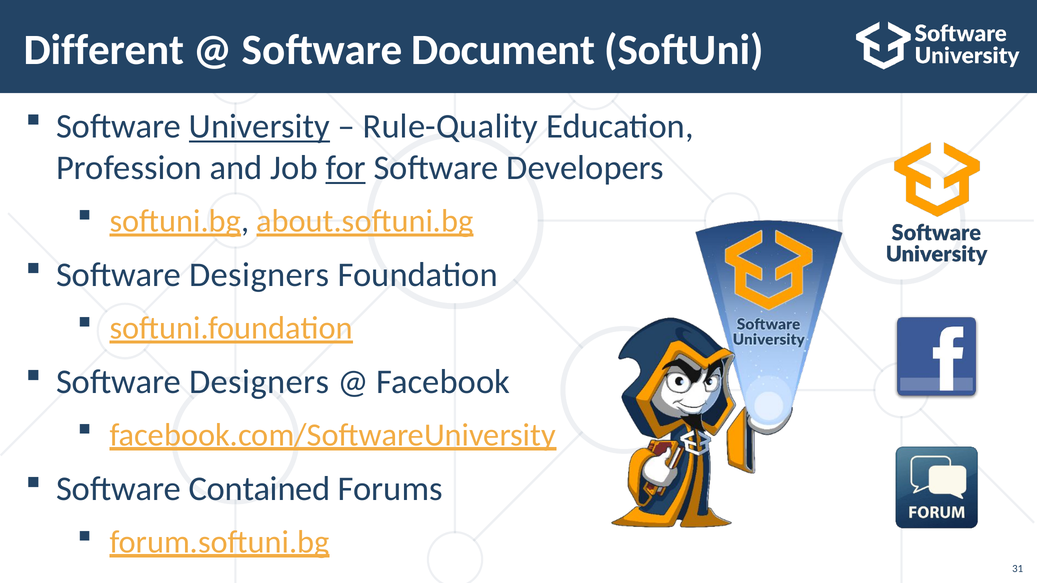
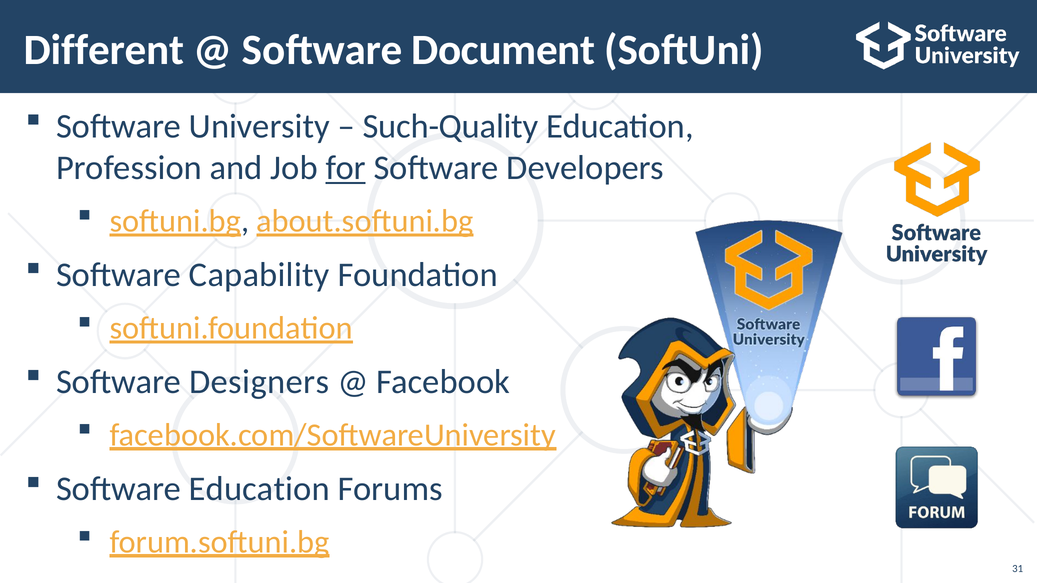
University underline: present -> none (259, 127)
Rule-Quality: Rule-Quality -> Such-Quality (451, 127)
Designers: Designers -> Capability (259, 275)
Software Contained: Contained -> Education (259, 489)
